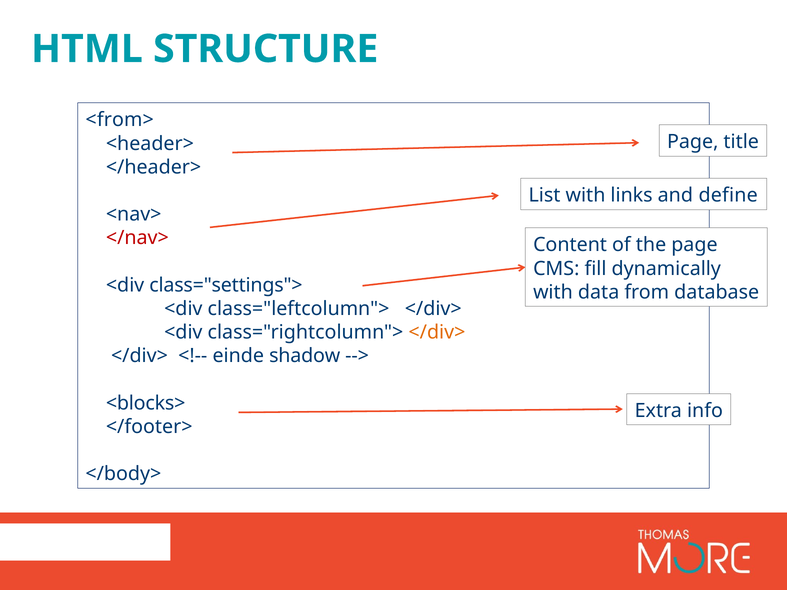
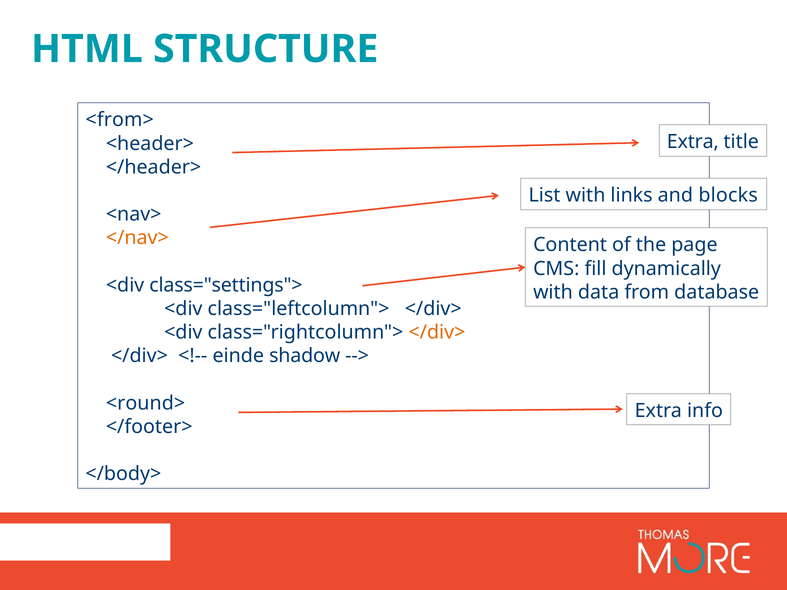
Page: Page -> Extra (693, 142)
define: define -> blocks (728, 196)
</nav> colour: red -> orange (137, 238)
<blocks>: <blocks> -> <round> (146, 403)
